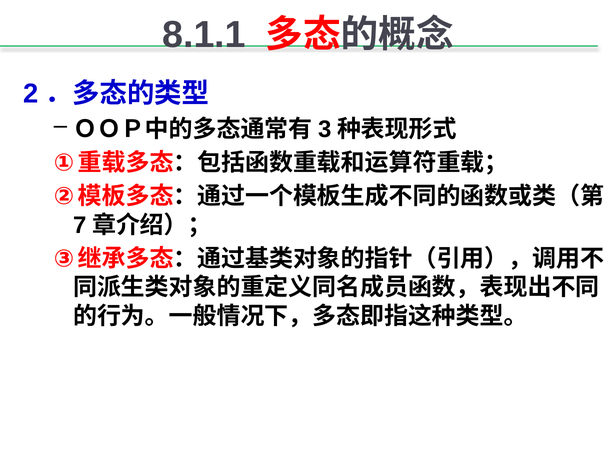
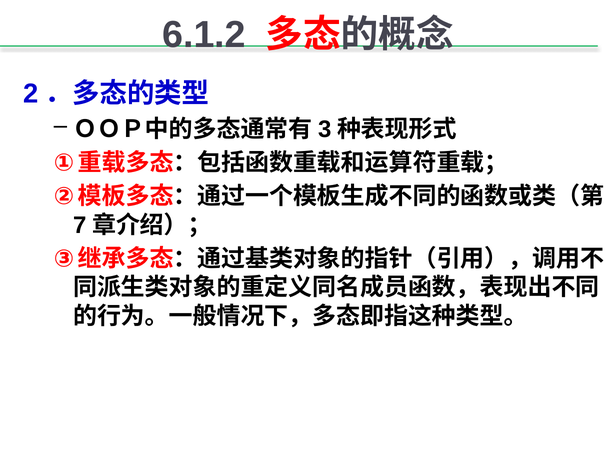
8.1.1: 8.1.1 -> 6.1.2 (204, 35)
